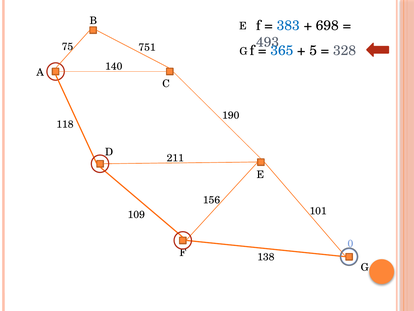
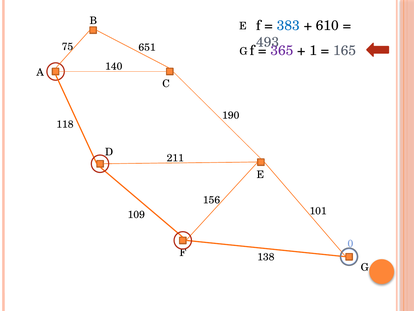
698: 698 -> 610 (327, 26)
751: 751 -> 651 (147, 47)
365 colour: blue -> purple (282, 50)
5: 5 -> 1 (313, 50)
328: 328 -> 165 (345, 50)
